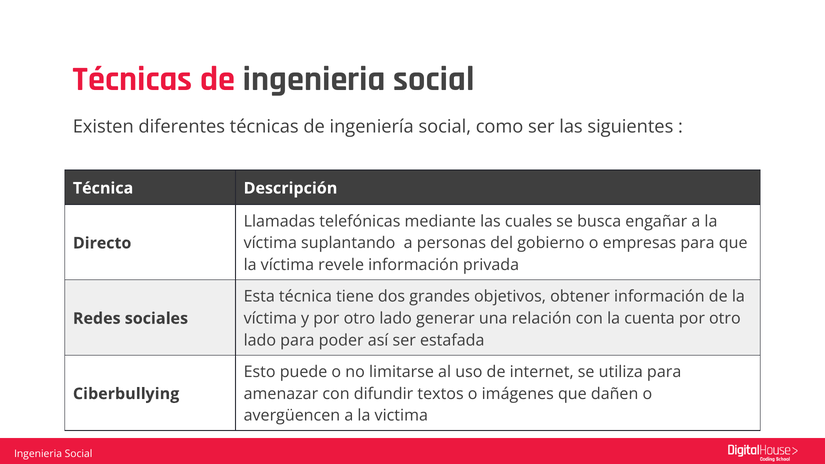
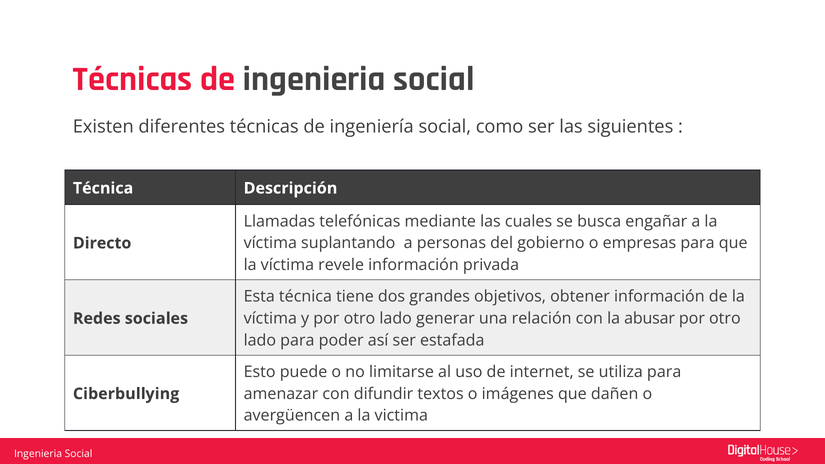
cuenta: cuenta -> abusar (650, 319)
